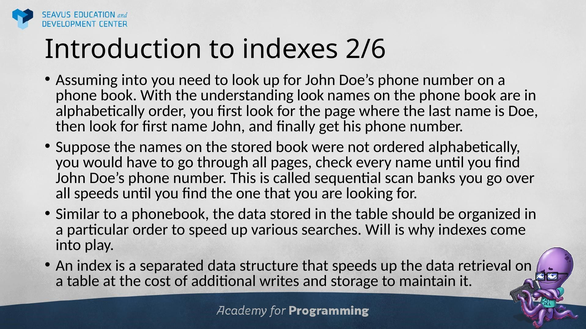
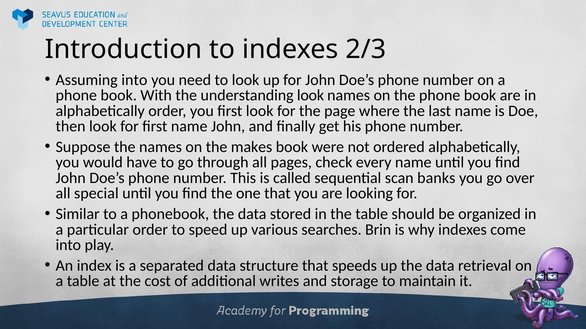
2/6: 2/6 -> 2/3 (366, 49)
the stored: stored -> makes (252, 147)
all speeds: speeds -> special (96, 194)
Will: Will -> Brin (378, 230)
